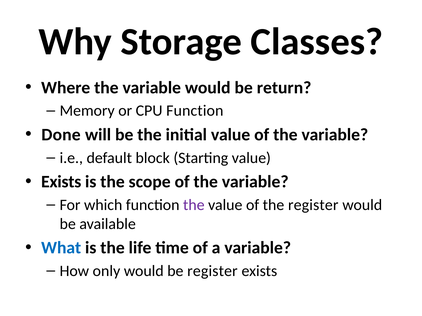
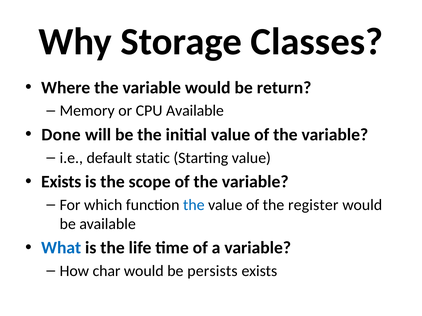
CPU Function: Function -> Available (195, 111)
block: block -> static (153, 158)
the colour: purple -> blue (194, 205)
only: only -> char (107, 271)
be register: register -> persists (212, 271)
